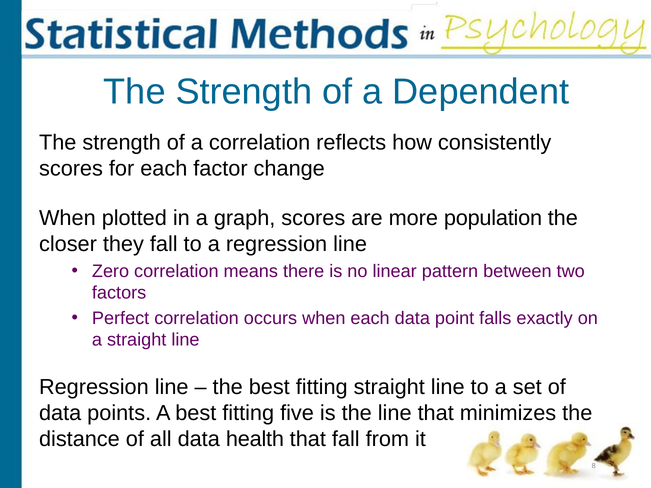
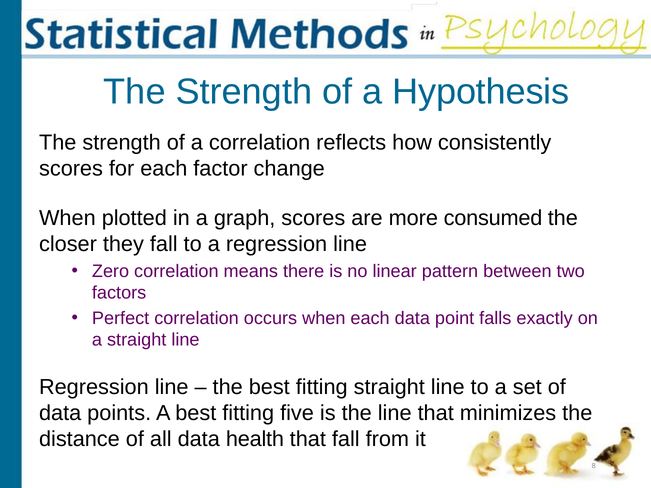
Dependent: Dependent -> Hypothesis (481, 92)
population: population -> consumed (493, 218)
